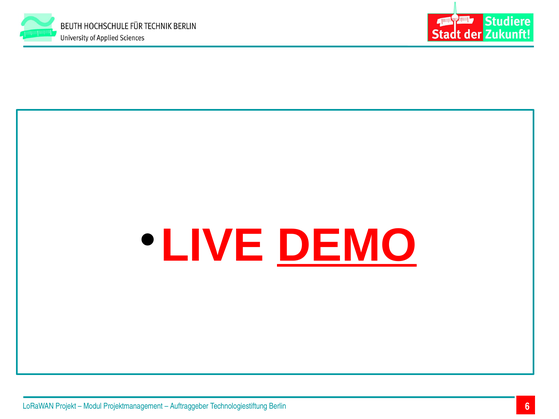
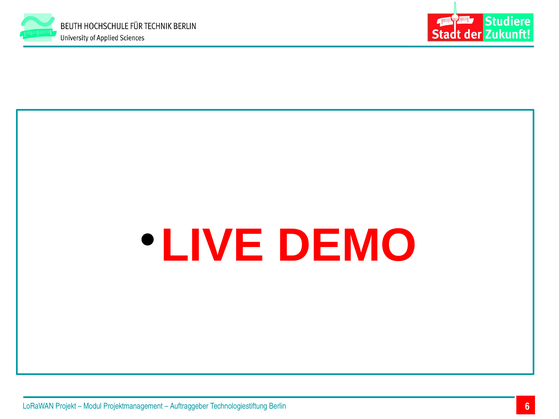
DEMO underline: present -> none (347, 245)
